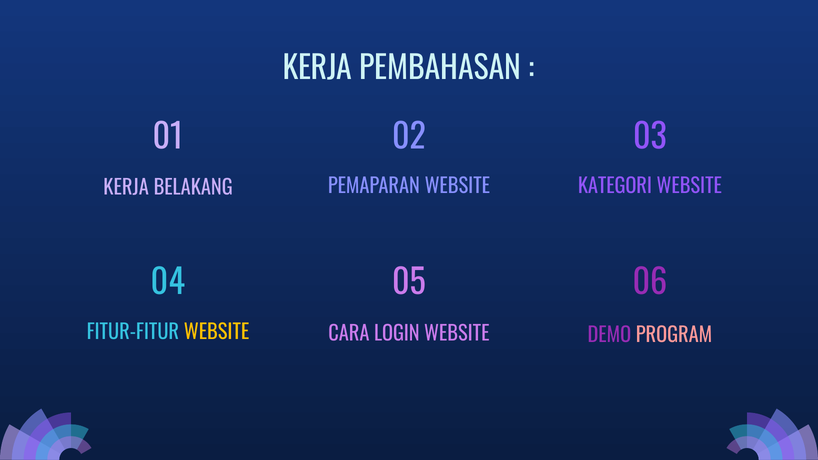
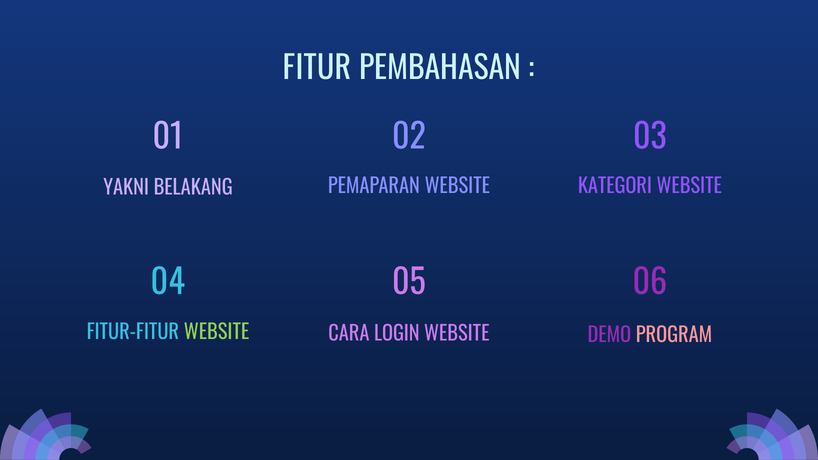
KERJA: KERJA -> FITUR (317, 69)
KERJA: KERJA -> YAKNI (126, 188)
WEBSITE colour: yellow -> light green (217, 333)
